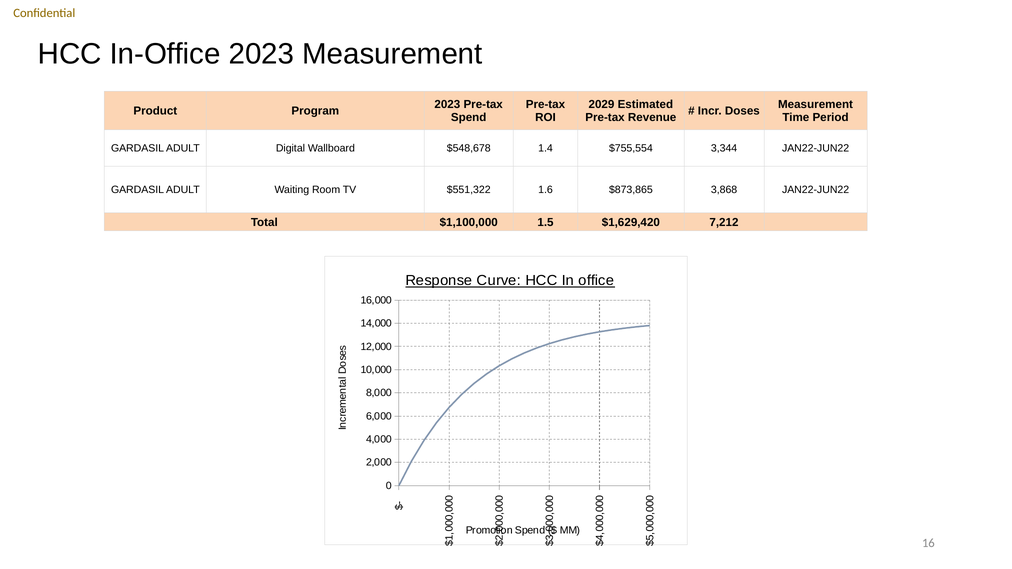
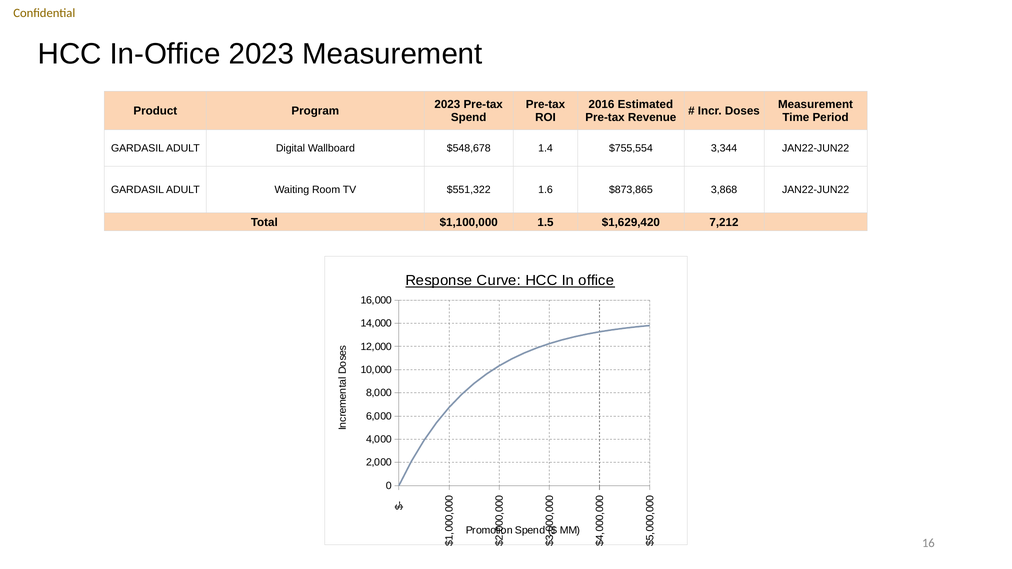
2029: 2029 -> 2016 (601, 105)
